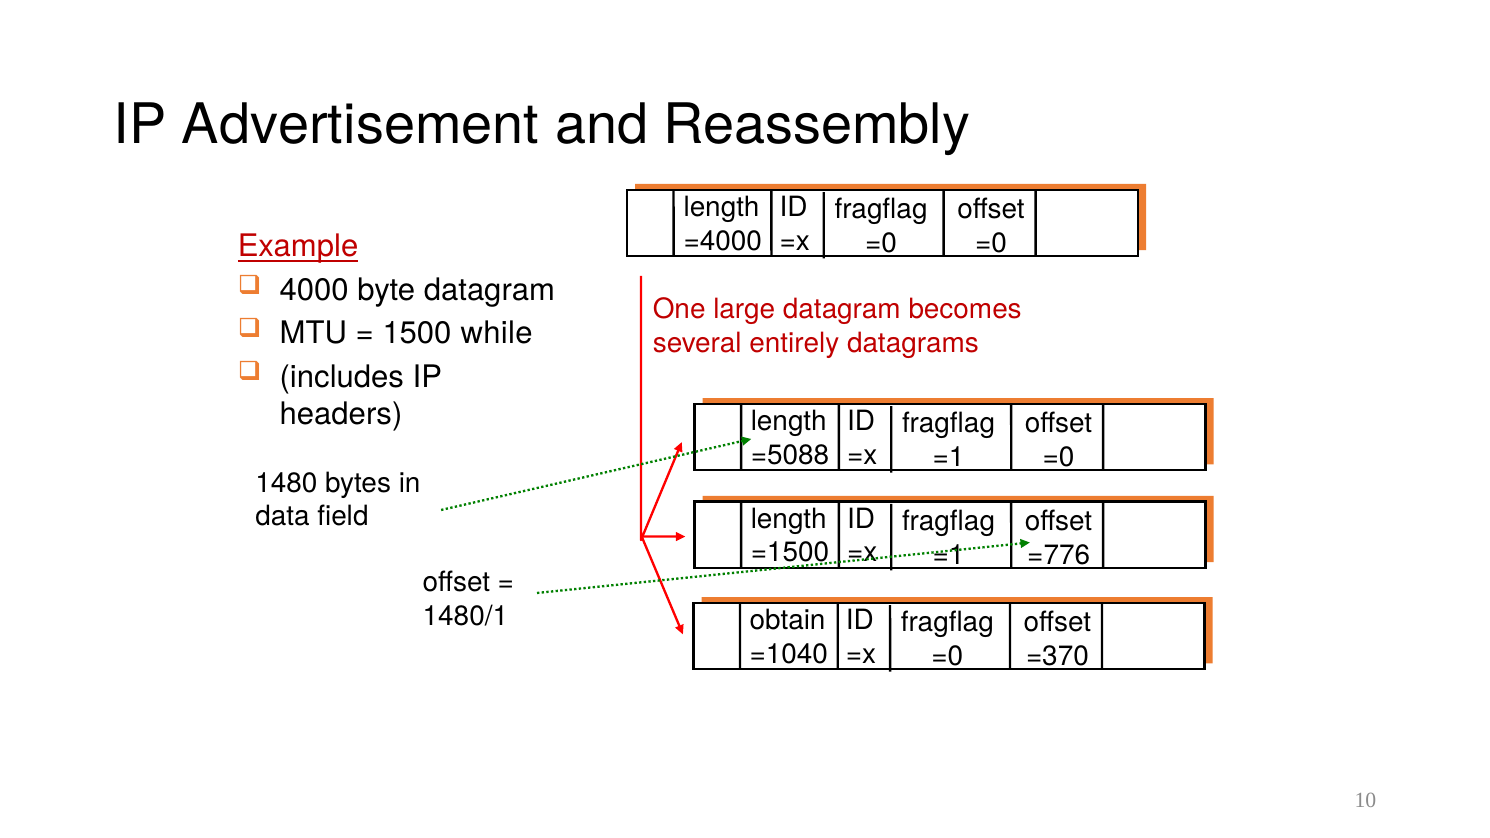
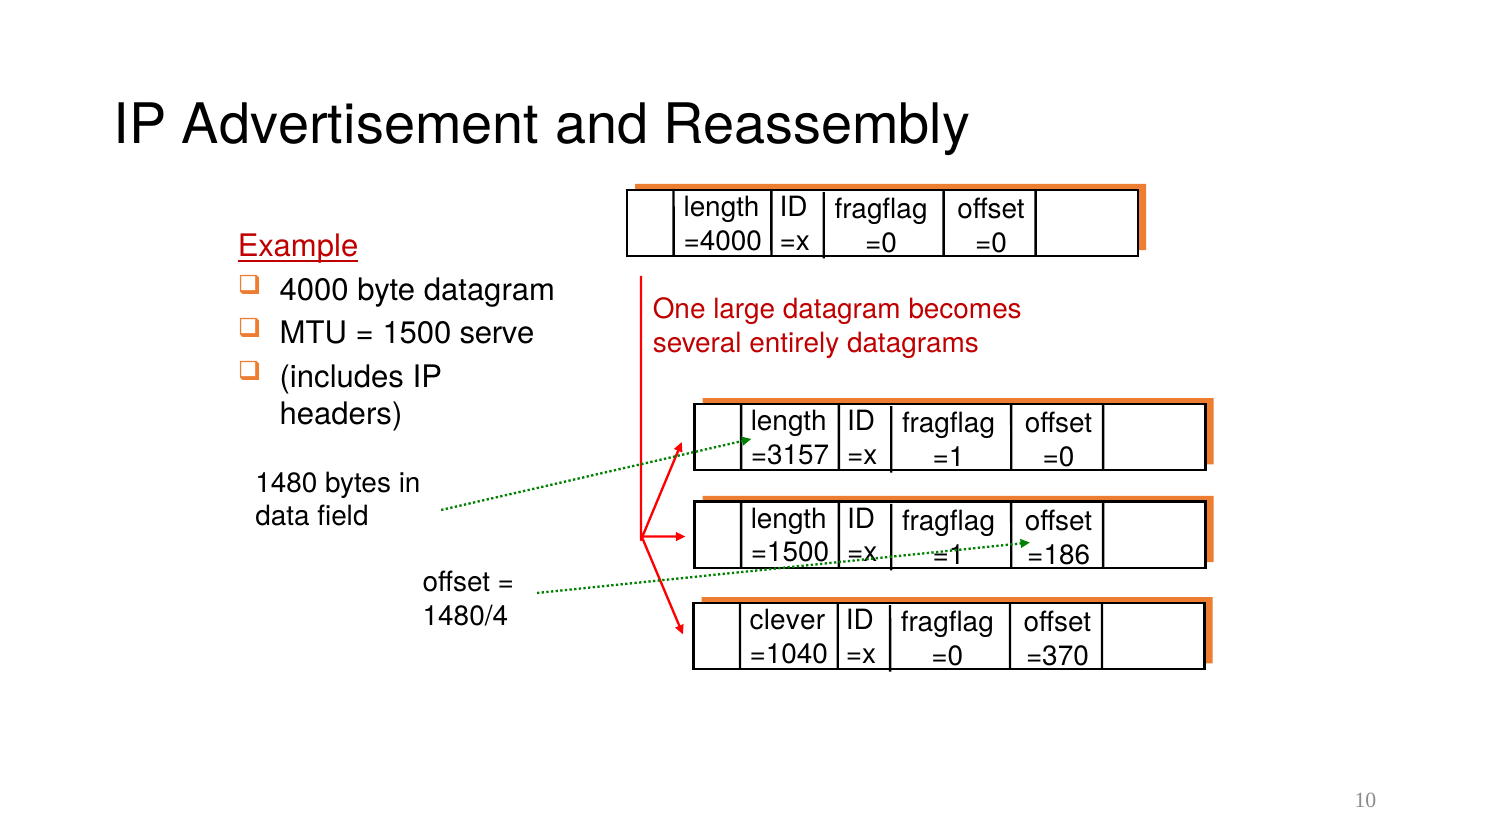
while: while -> serve (497, 333)
=5088: =5088 -> =3157 (790, 455)
=776: =776 -> =186 (1059, 555)
1480/1: 1480/1 -> 1480/4 (465, 616)
obtain: obtain -> clever (787, 621)
